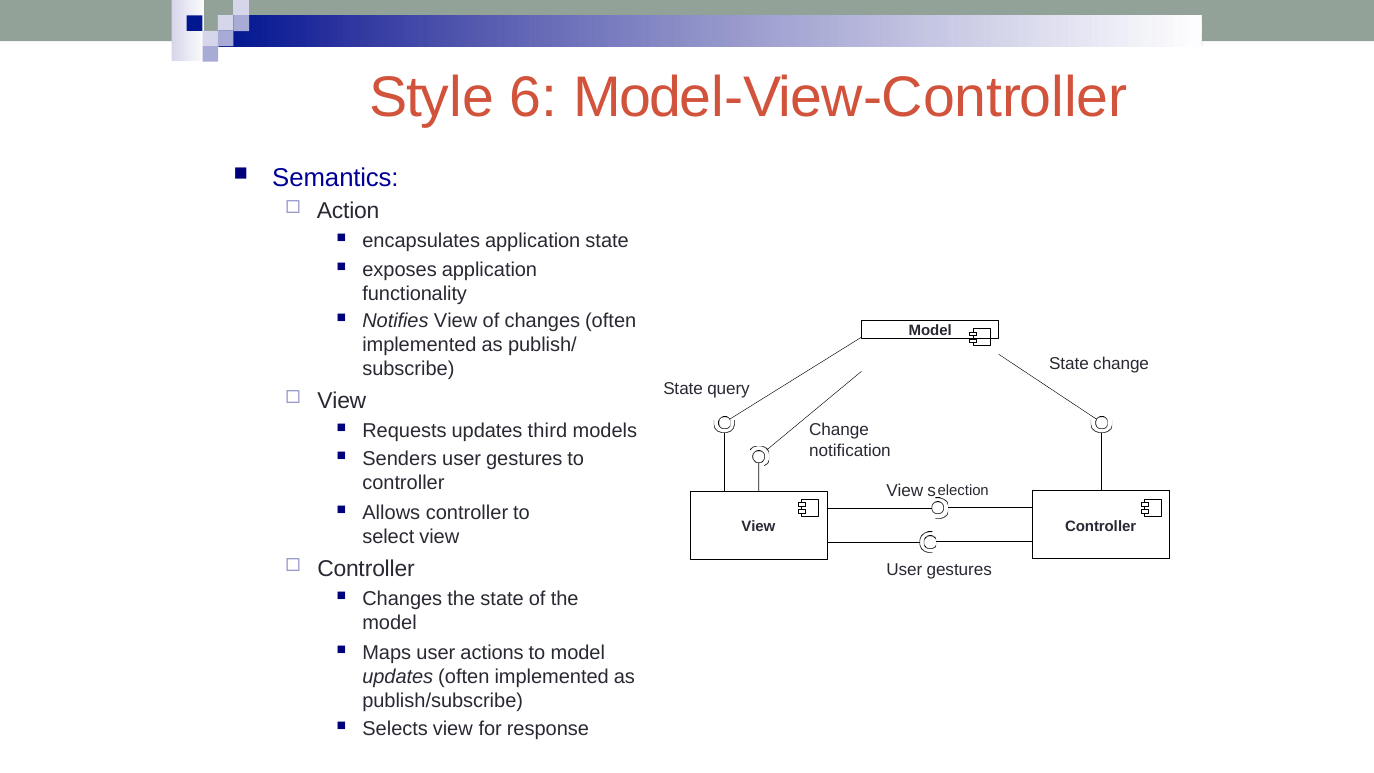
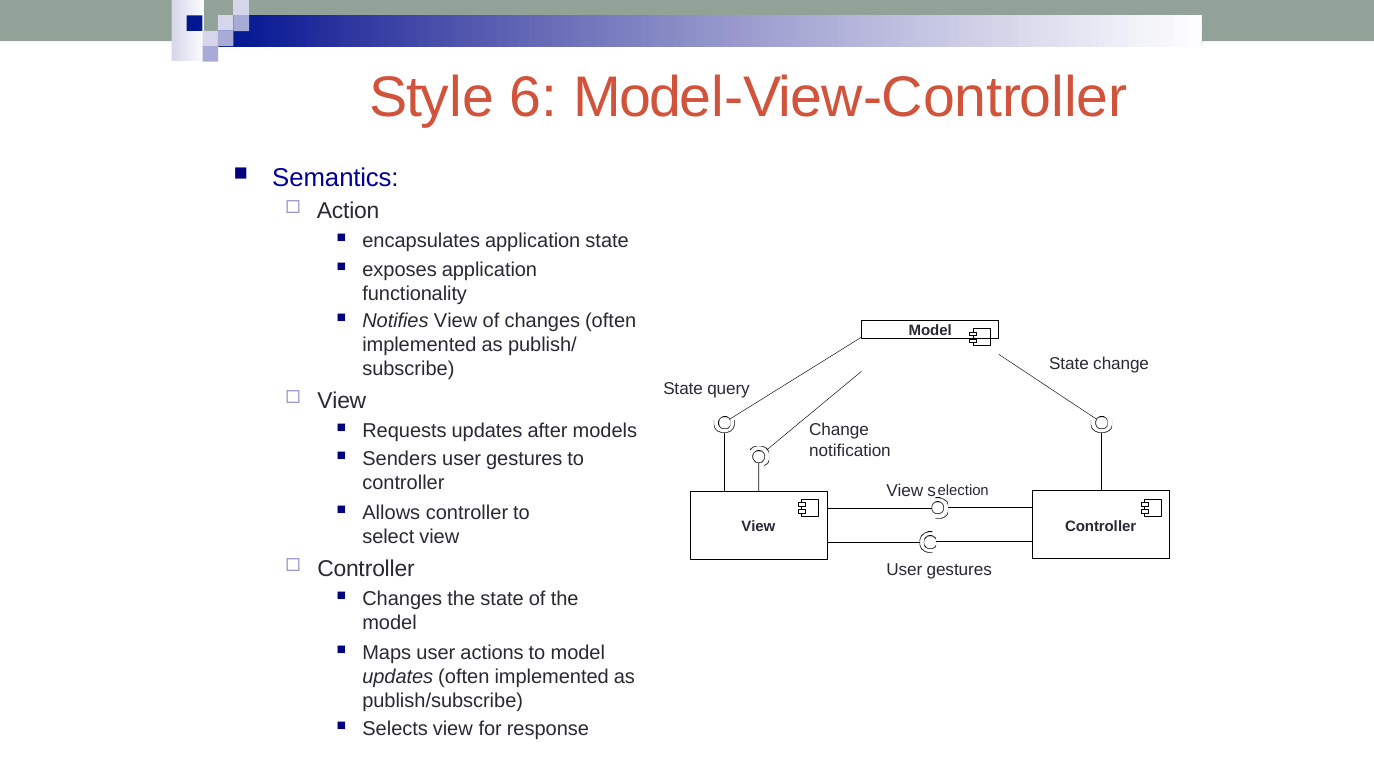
third: third -> after (548, 431)
